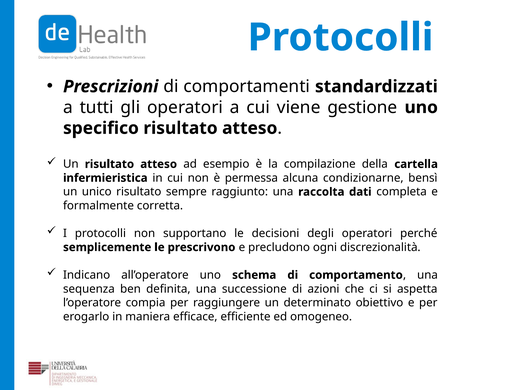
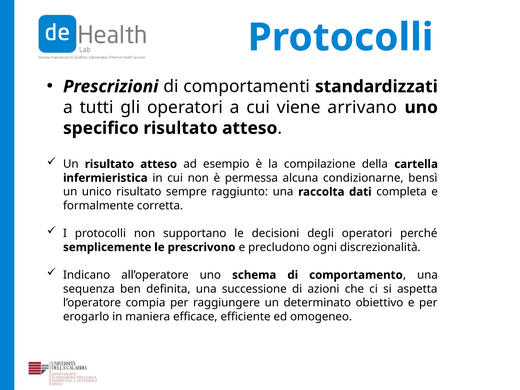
gestione: gestione -> arrivano (362, 107)
